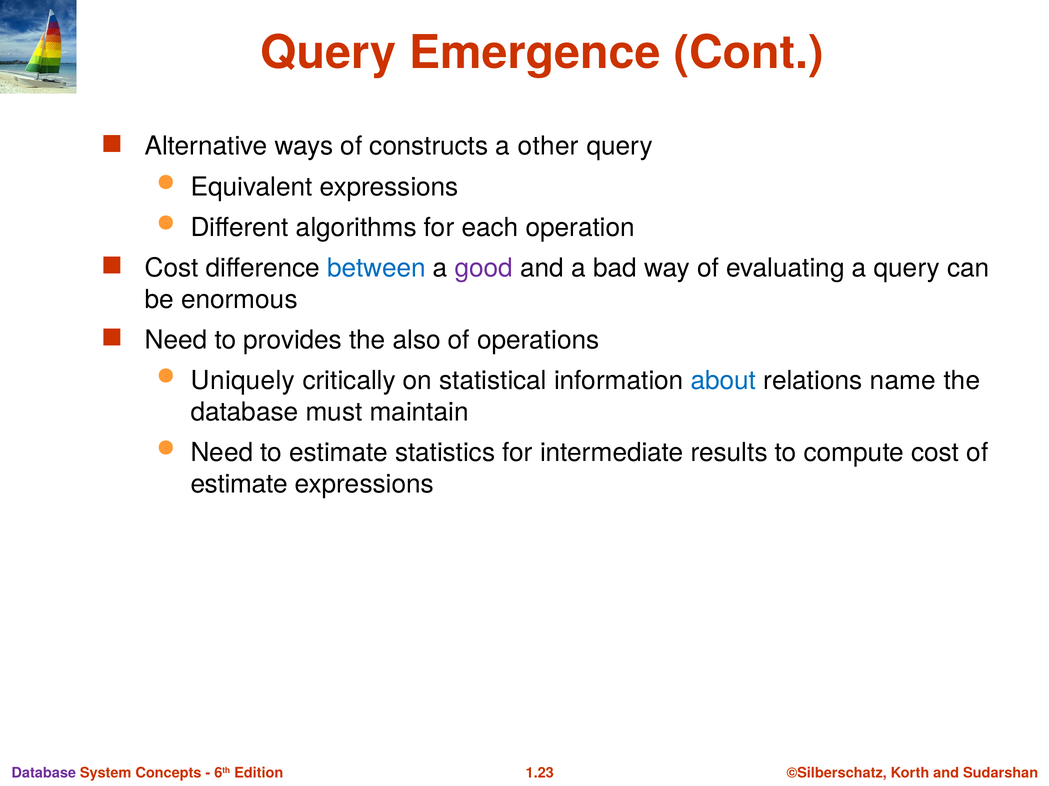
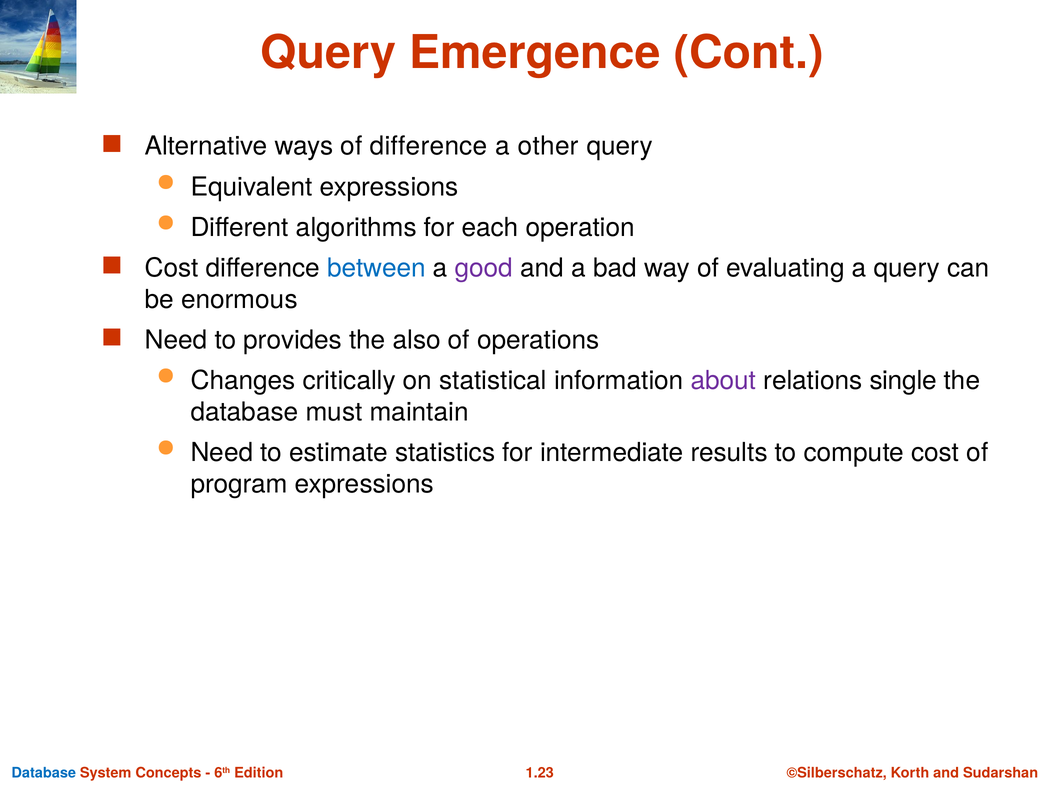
of constructs: constructs -> difference (429, 146)
Uniquely: Uniquely -> Changes (243, 381)
about colour: blue -> purple (723, 381)
name: name -> single (903, 381)
estimate: estimate -> program (239, 485)
Database colour: purple -> blue (44, 774)
